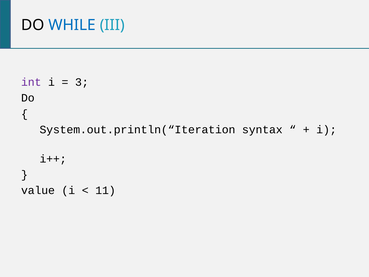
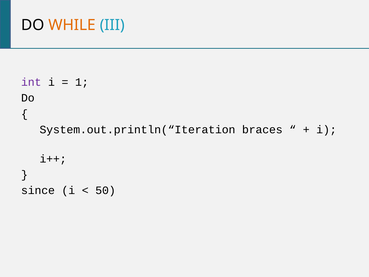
WHILE colour: blue -> orange (72, 25)
3: 3 -> 1 (82, 82)
syntax: syntax -> braces (262, 129)
value: value -> since (38, 190)
11: 11 -> 50 (105, 190)
